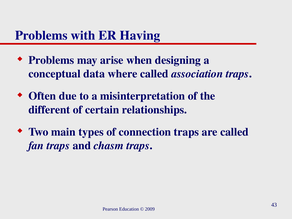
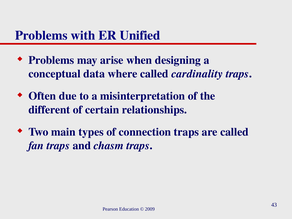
Having: Having -> Unified (140, 35)
association: association -> cardinality (197, 74)
